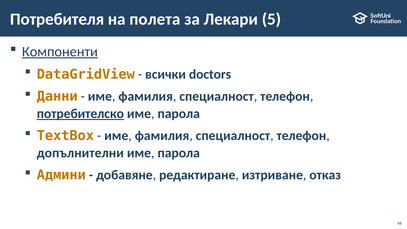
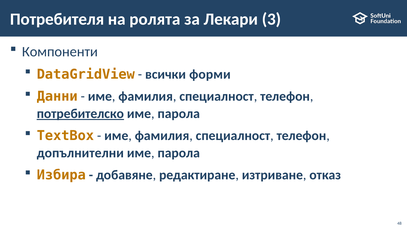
полета: полета -> ролята (155, 19)
5: 5 -> 3 (271, 19)
Компоненти underline: present -> none (60, 52)
doctors: doctors -> форми (210, 74)
Админи: Админи -> Избира (61, 175)
